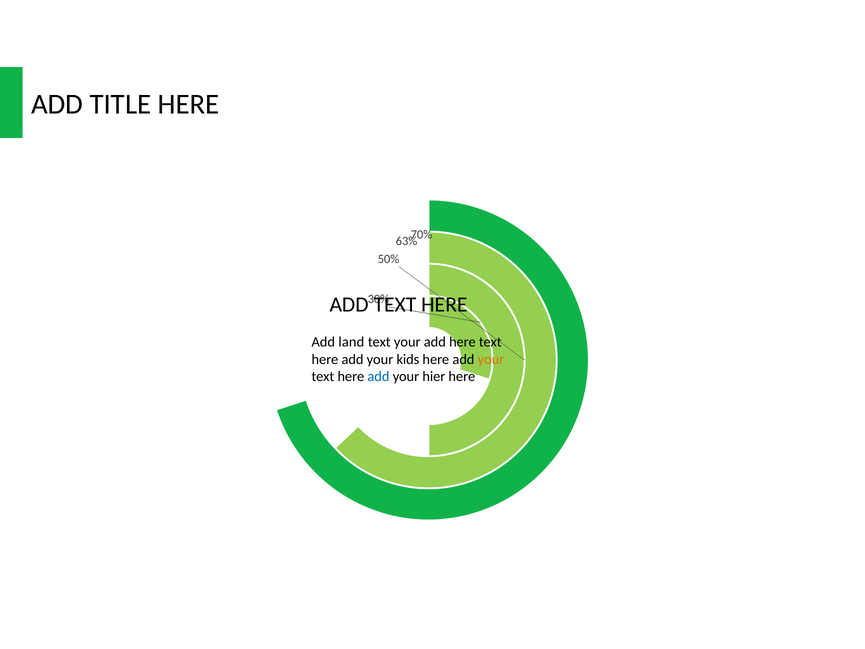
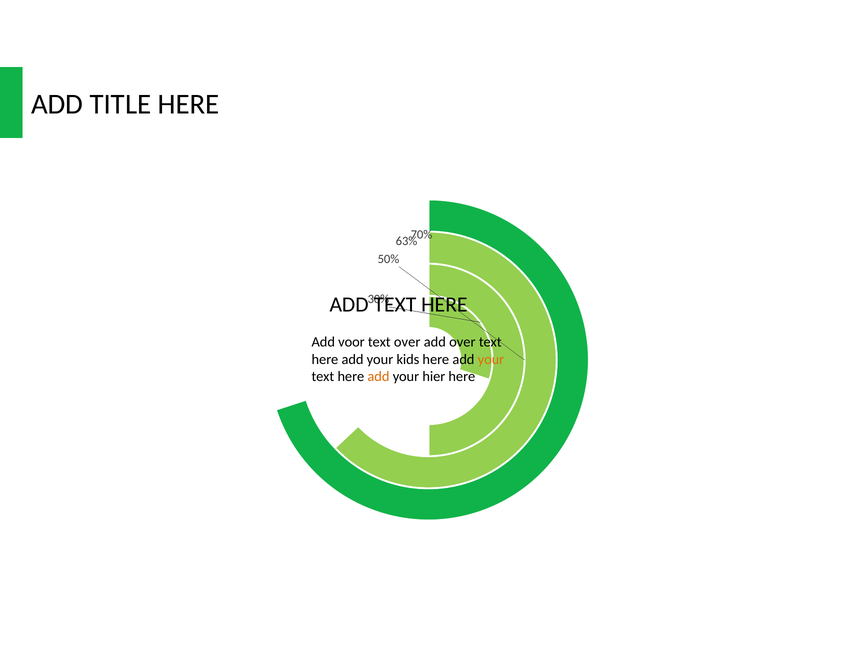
land: land -> voor (351, 342)
text your: your -> over (407, 342)
add here: here -> over (462, 342)
add colour: blue -> orange (378, 377)
